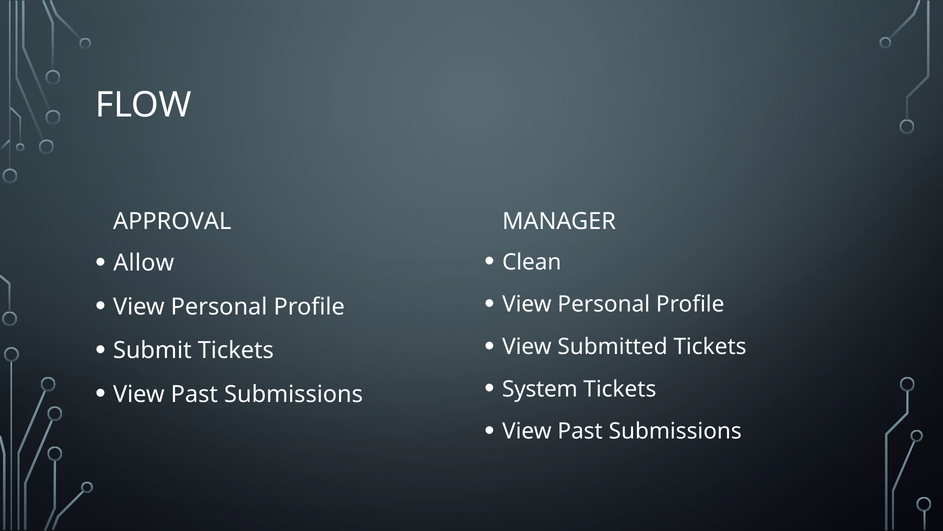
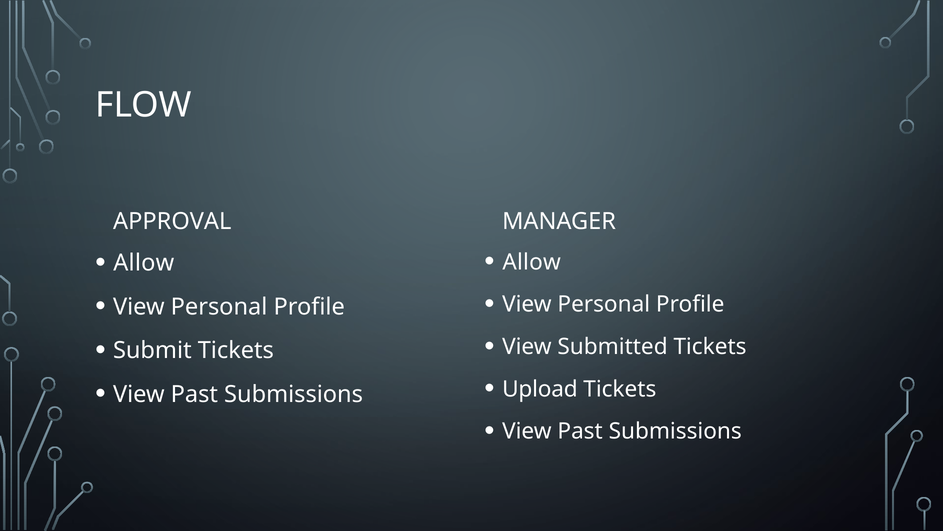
Clean: Clean -> Allow (532, 262)
System: System -> Upload (540, 389)
